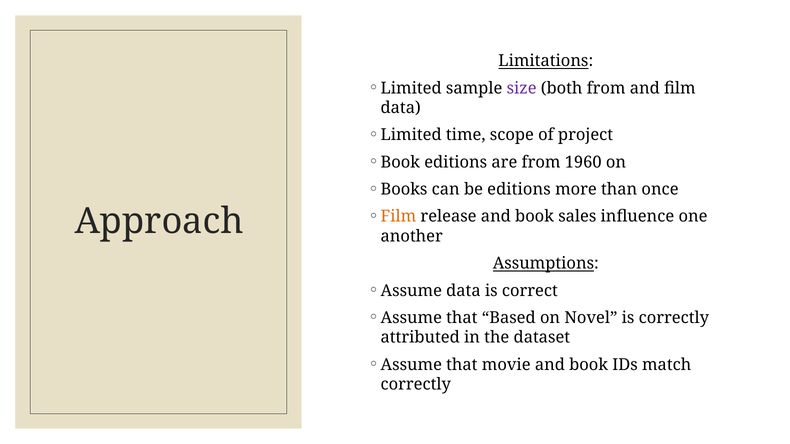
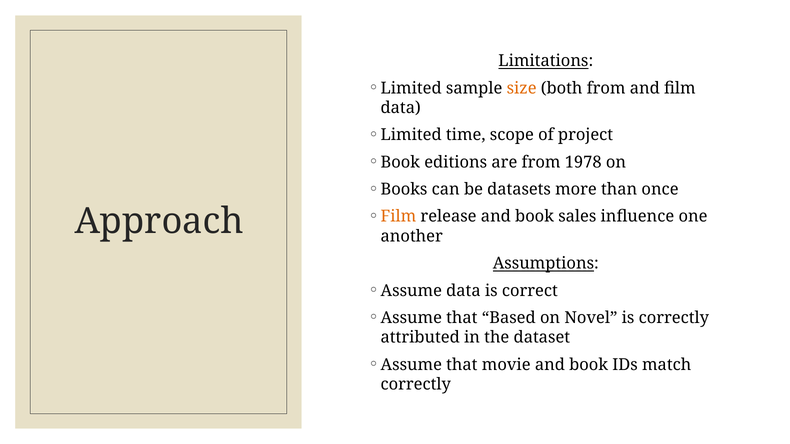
size colour: purple -> orange (522, 88)
1960: 1960 -> 1978 (583, 162)
be editions: editions -> datasets (519, 190)
